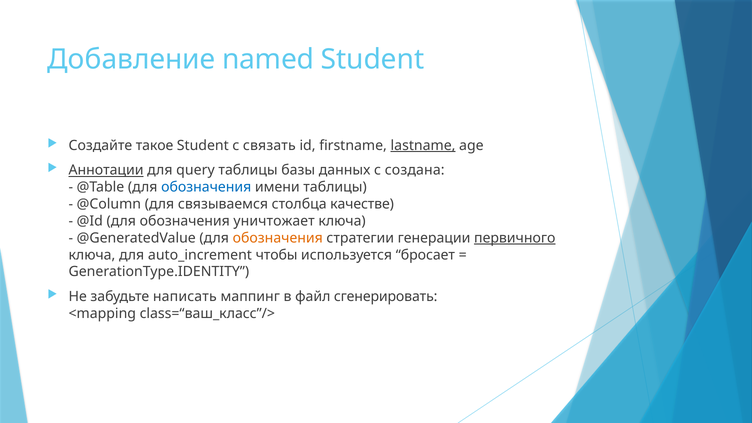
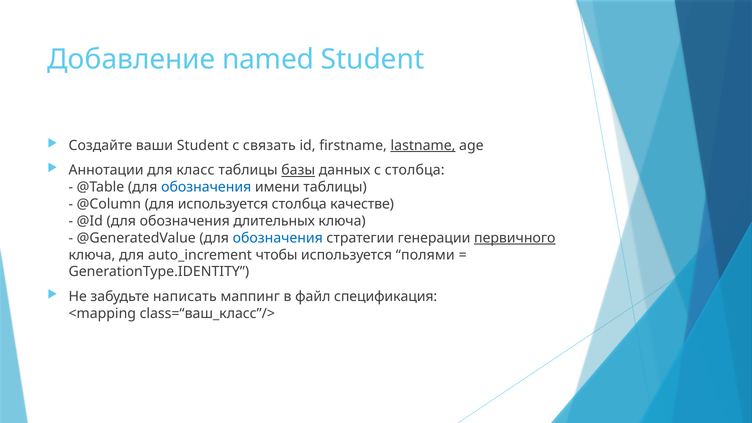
такое: такое -> ваши (154, 146)
Аннотации underline: present -> none (106, 170)
query: query -> класс (195, 170)
базы underline: none -> present (298, 170)
с создана: создана -> столбца (415, 170)
для связываемся: связываемся -> используется (223, 204)
уничтожает: уничтожает -> длительных (274, 221)
обозначения colour: orange -> blue (278, 238)
бросает: бросает -> полями (425, 255)
сгенерировать: сгенерировать -> спецификация (386, 297)
